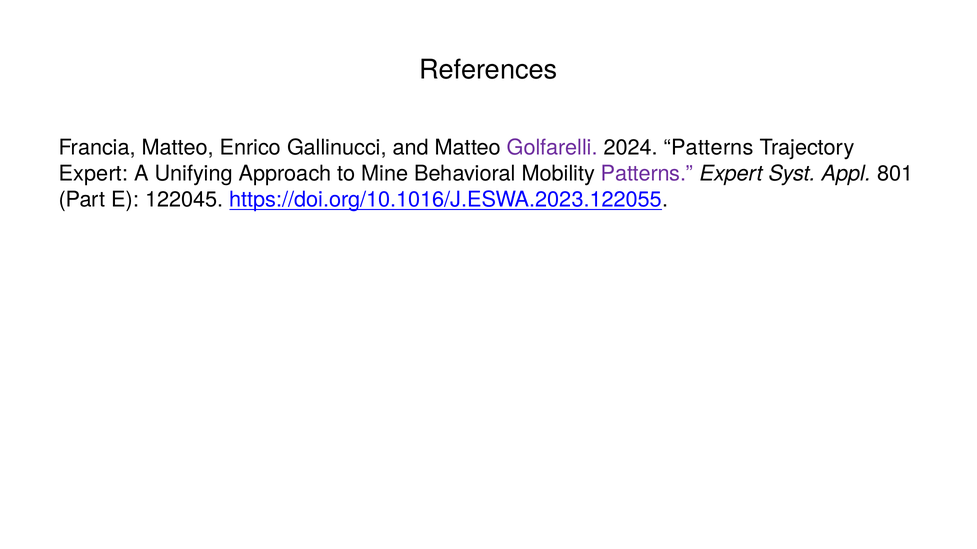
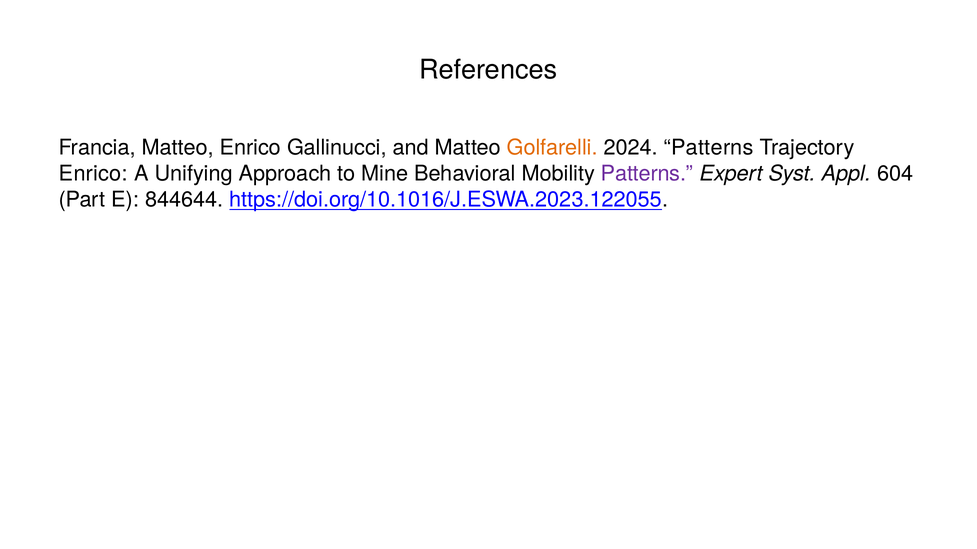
Golfarelli colour: purple -> orange (552, 148)
Expert: Expert -> Enrico (93, 174)
801: 801 -> 604 (895, 174)
122045: 122045 -> 844644 (184, 200)
